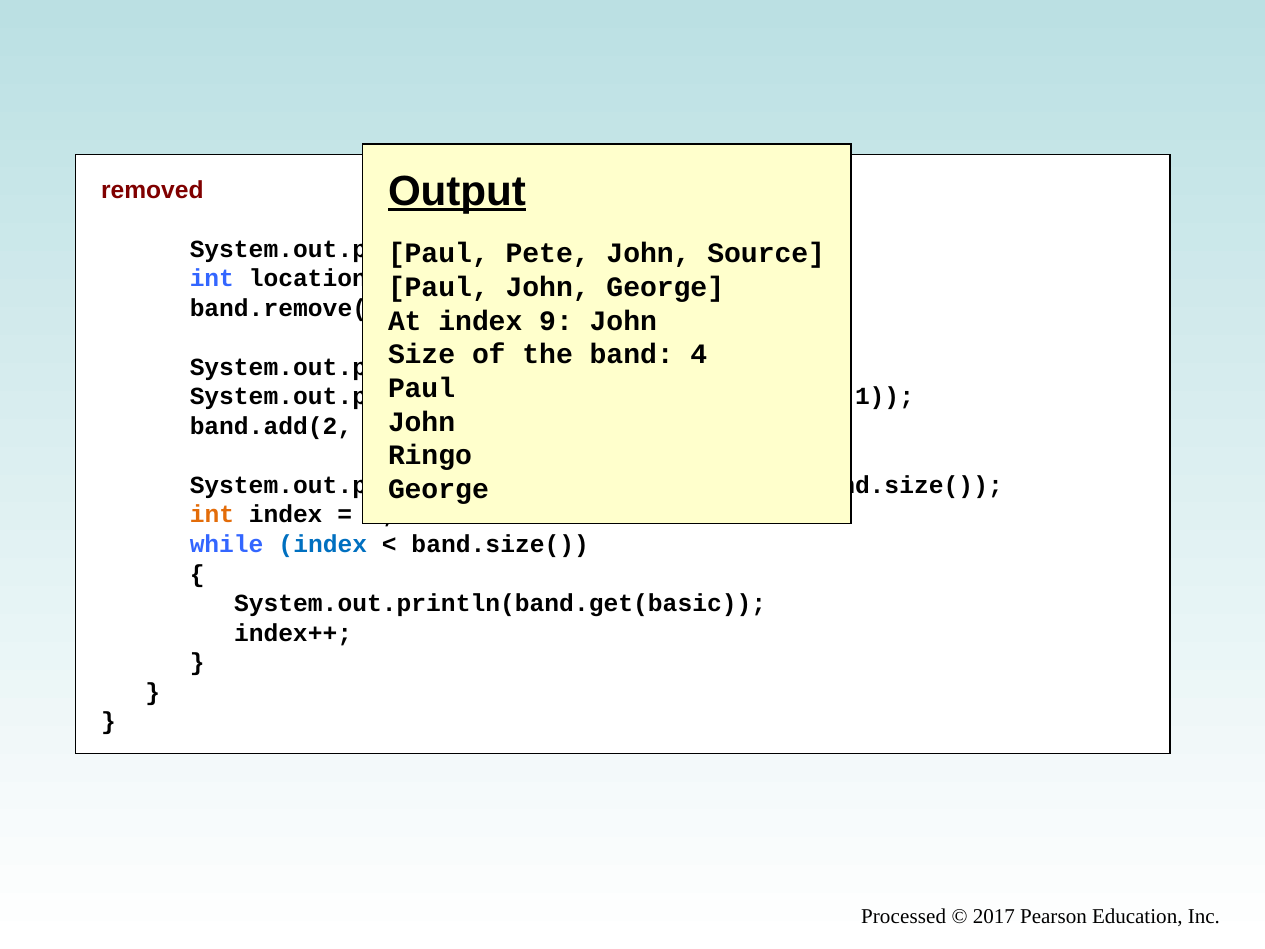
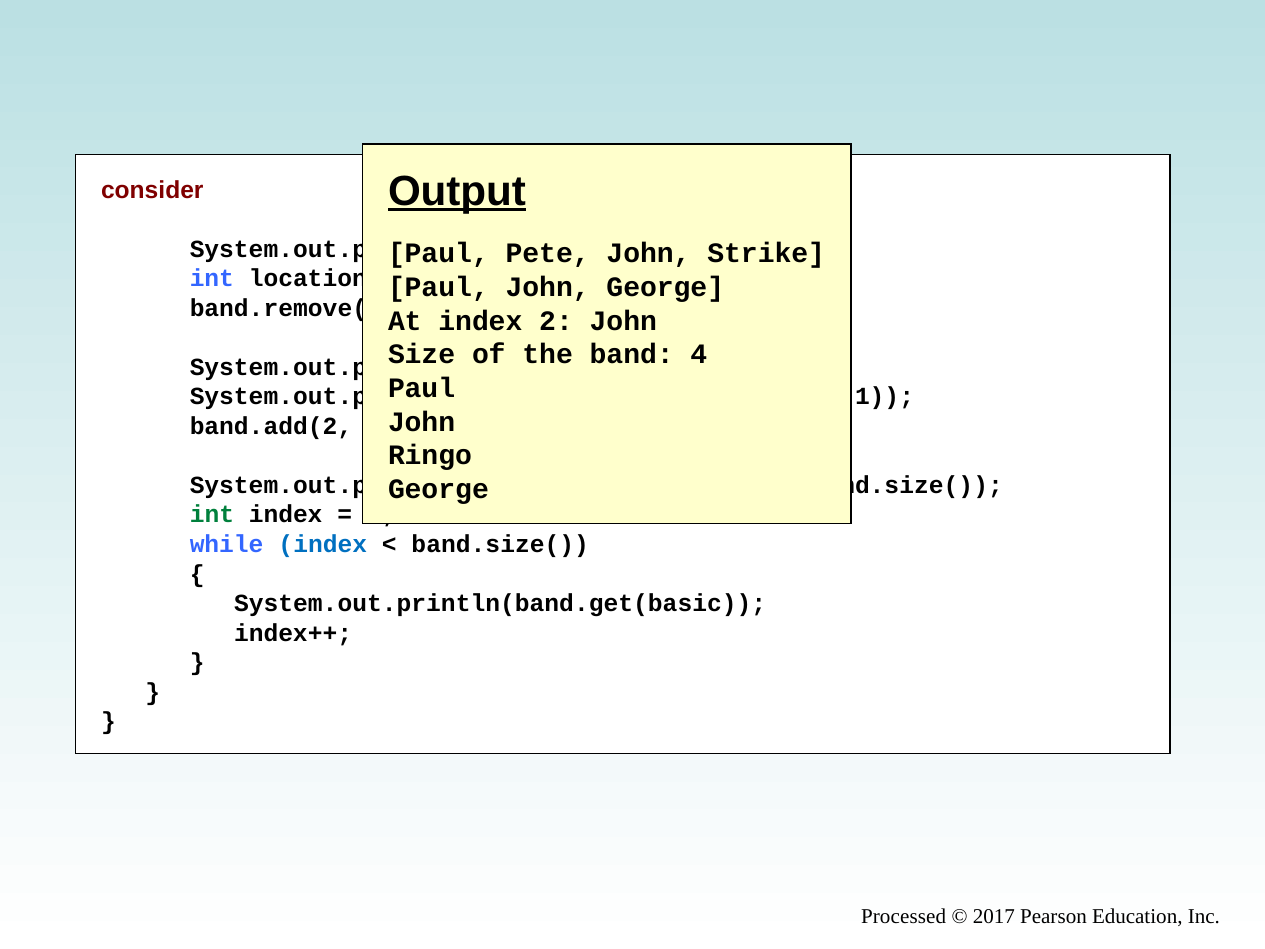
removed: removed -> consider (152, 190)
Source: Source -> Strike (766, 253)
9: 9 -> 2 (556, 321)
int colour: orange -> green (212, 515)
